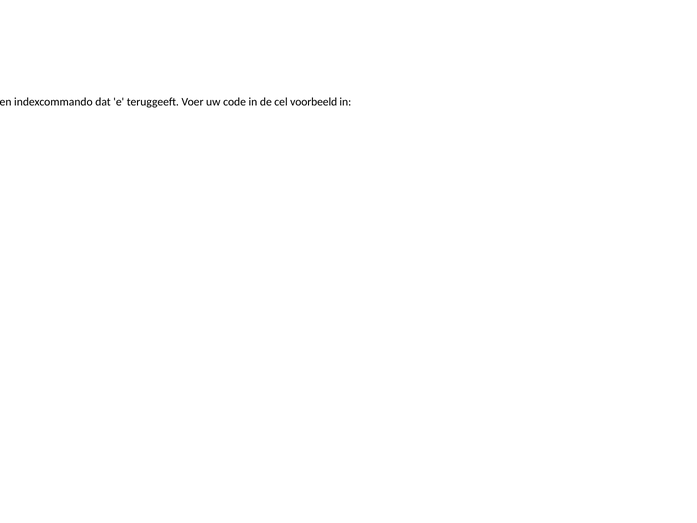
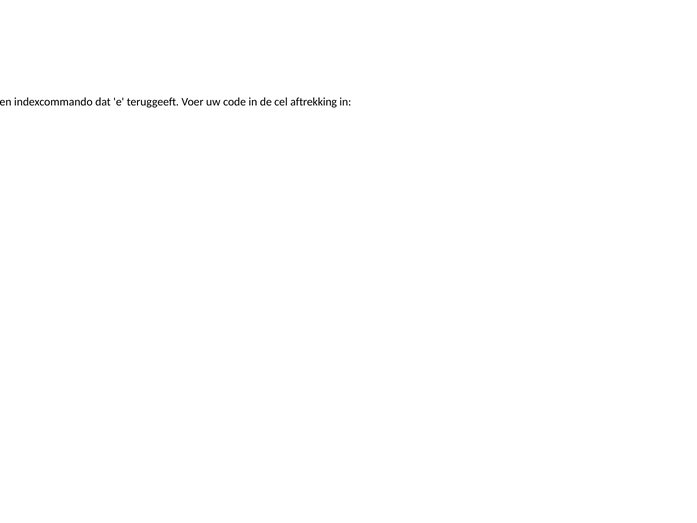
voorbeeld: voorbeeld -> aftrekking (314, 102)
